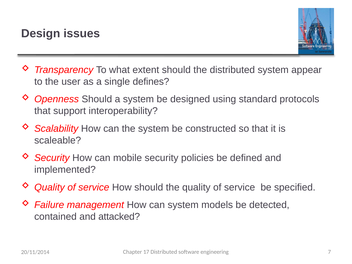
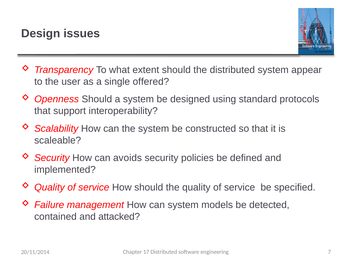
defines: defines -> offered (151, 82)
mobile: mobile -> avoids (128, 158)
